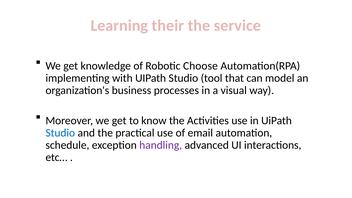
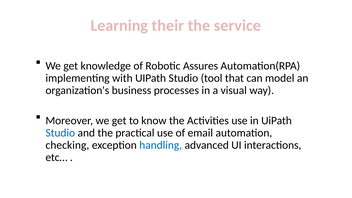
Choose: Choose -> Assures (201, 66)
schedule: schedule -> checking (67, 145)
handling colour: purple -> blue (161, 145)
